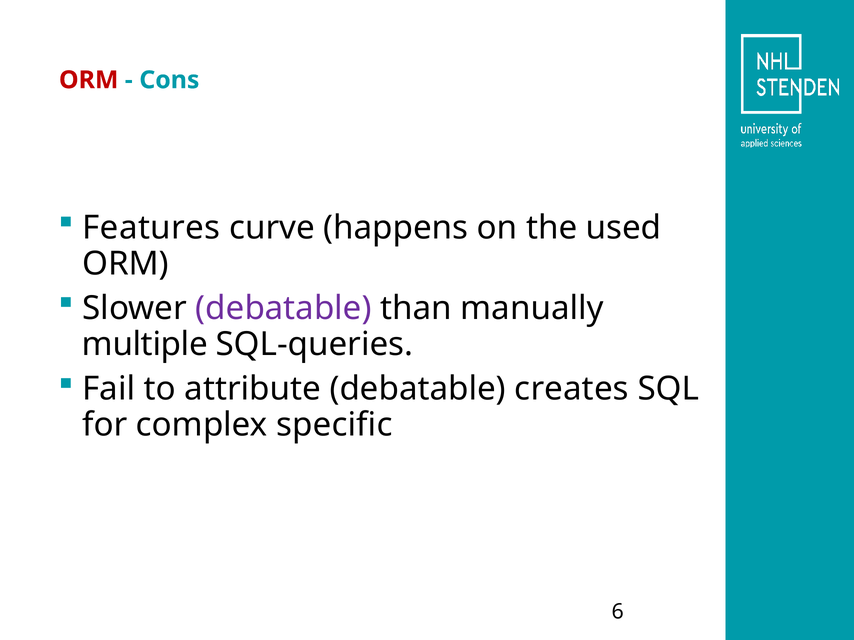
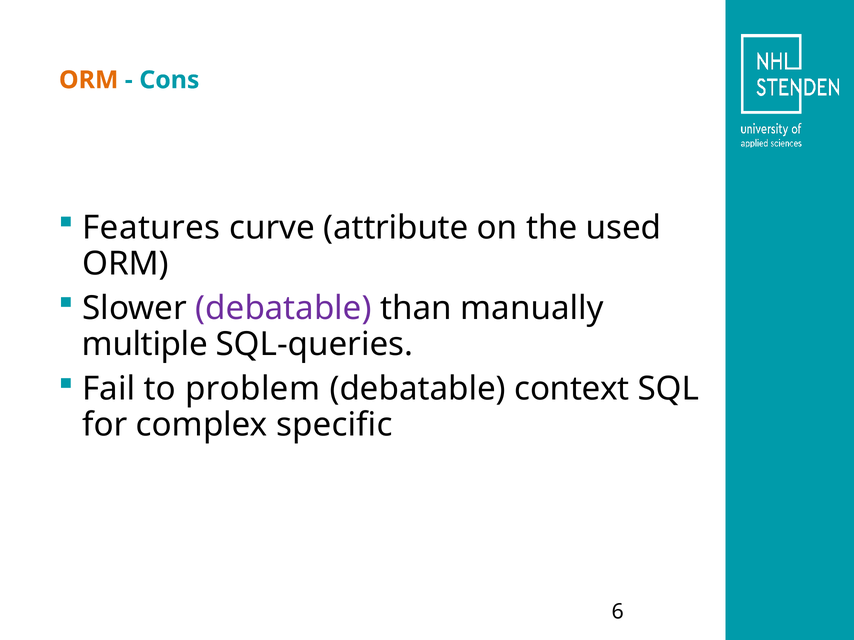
ORM colour: red -> orange (89, 80)
happens: happens -> attribute (396, 228)
attribute: attribute -> problem (253, 389)
creates: creates -> context (572, 389)
